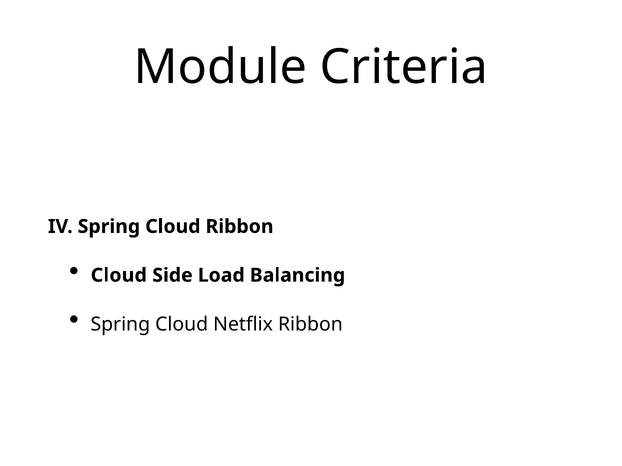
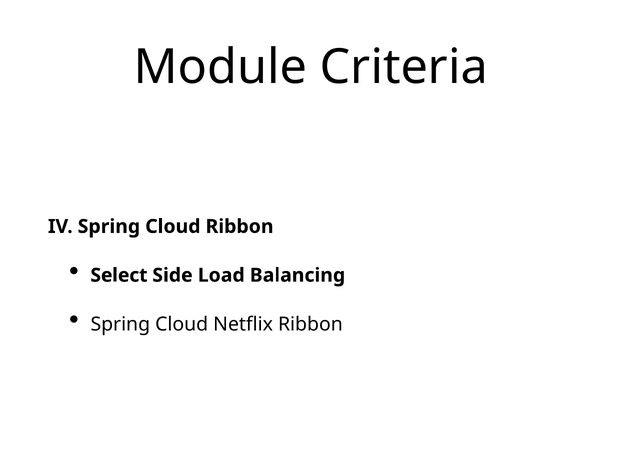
Cloud: Cloud -> Select (119, 276)
